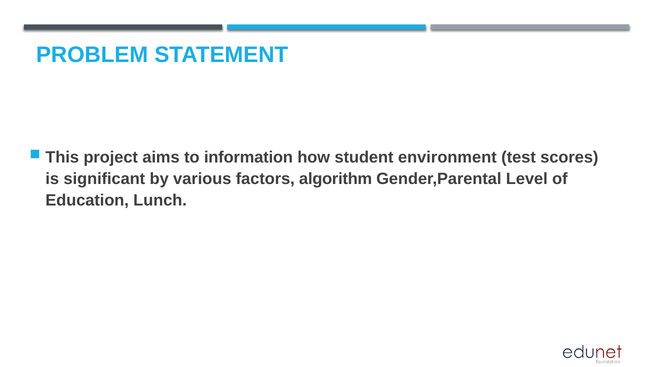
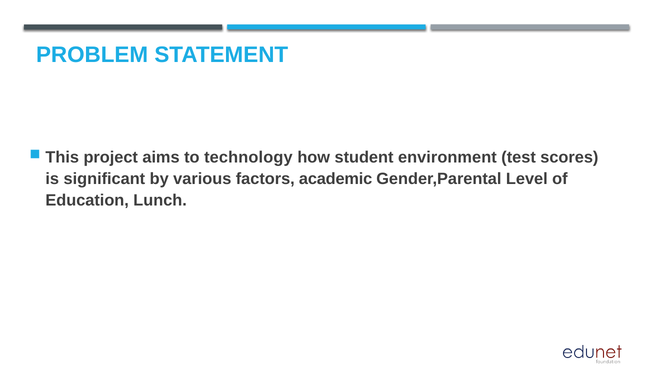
information: information -> technology (248, 158)
algorithm: algorithm -> academic (336, 179)
